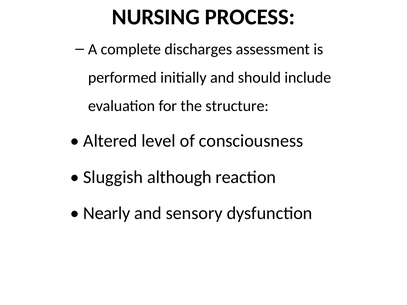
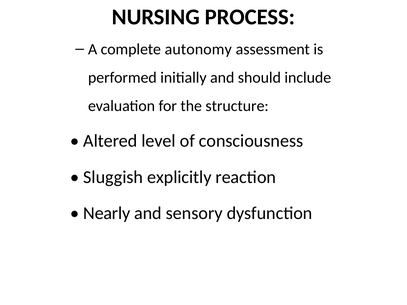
discharges: discharges -> autonomy (198, 49)
although: although -> explicitly (179, 177)
